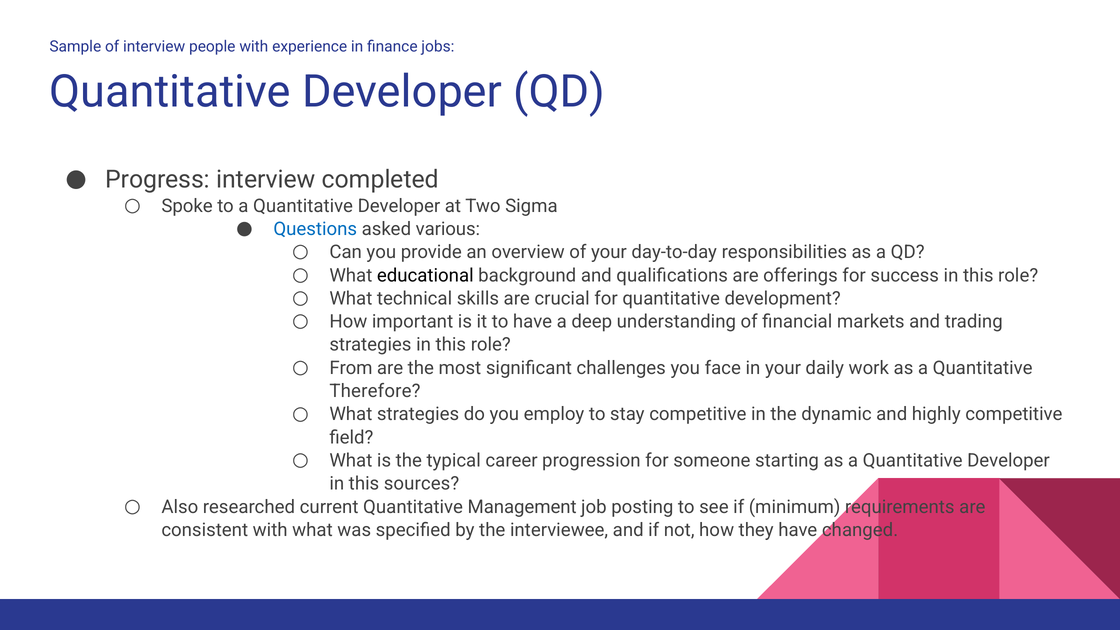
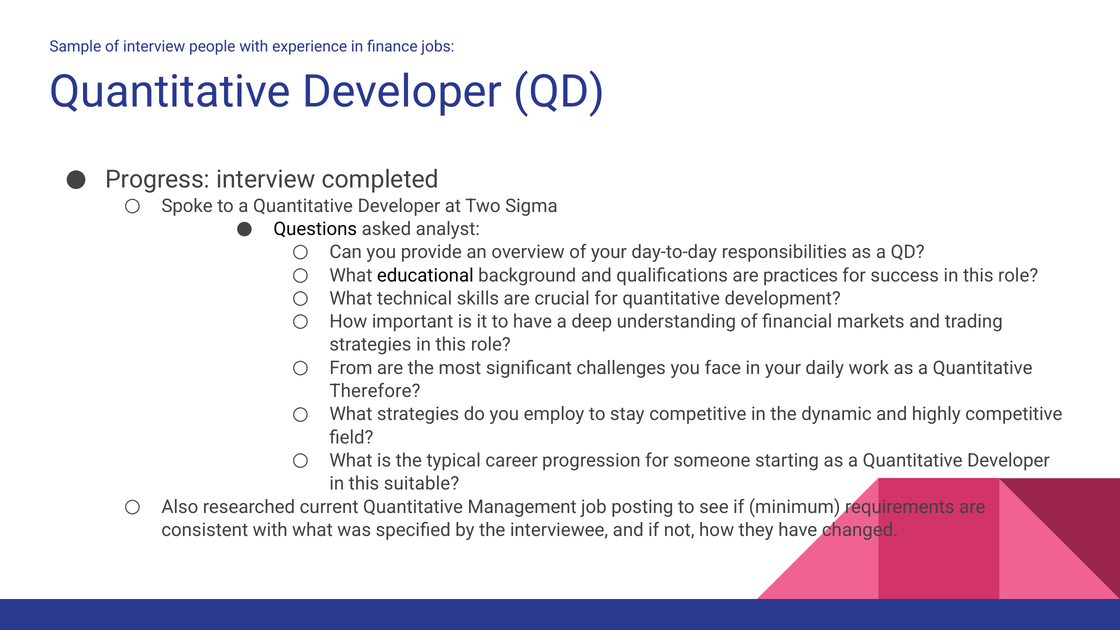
Questions colour: blue -> black (315, 229)
various: various -> analyst (448, 229)
offerings: offerings -> practices (801, 275)
sources: sources -> suitable (421, 484)
